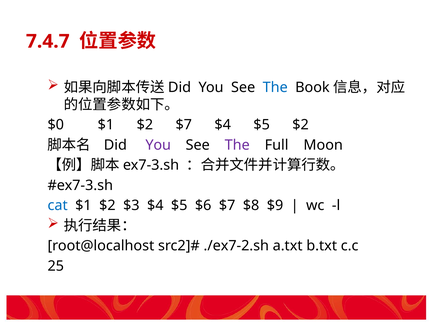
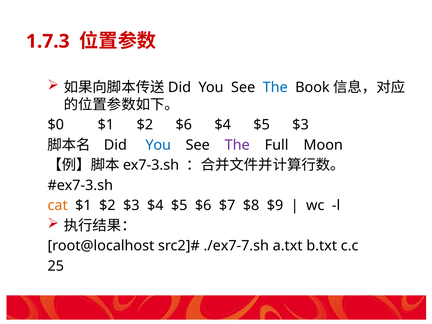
7.4.7: 7.4.7 -> 1.7.3 (48, 41)
$2 $7: $7 -> $6 (184, 125)
$5 $2: $2 -> $3 (301, 125)
You colour: purple -> blue (158, 145)
cat colour: blue -> orange (58, 205)
./ex7-2.sh: ./ex7-2.sh -> ./ex7-7.sh (236, 246)
